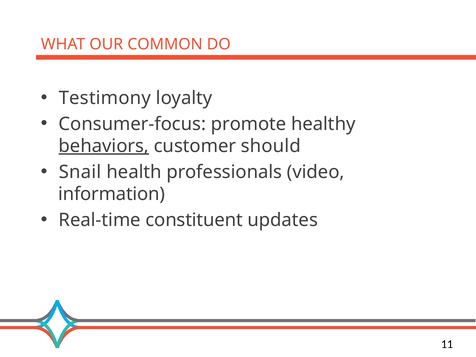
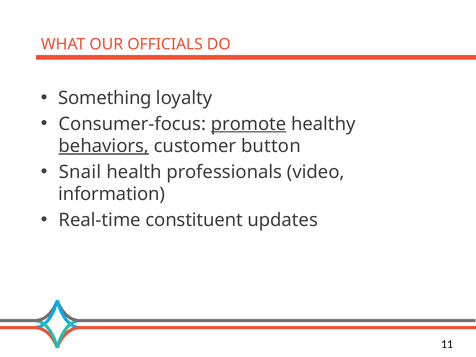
COMMON: COMMON -> OFFICIALS (165, 44)
Testimony: Testimony -> Something (105, 98)
promote underline: none -> present (249, 124)
should: should -> button (271, 146)
